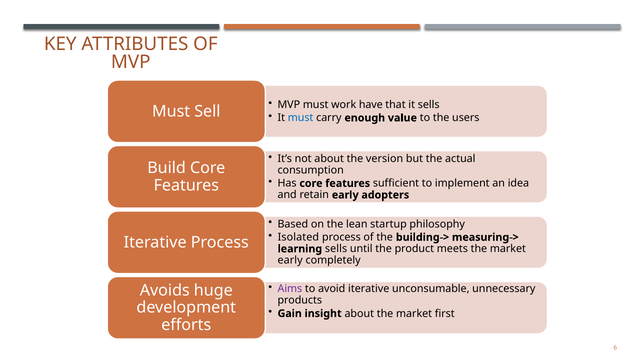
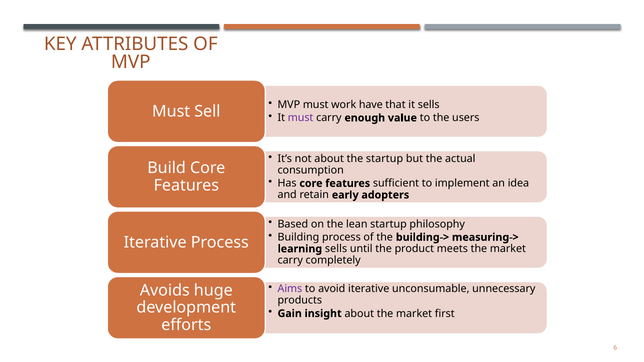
must colour: blue -> purple (301, 118)
the version: version -> startup (385, 159)
Isolated: Isolated -> Building (298, 237)
early: early -> carry (290, 261)
